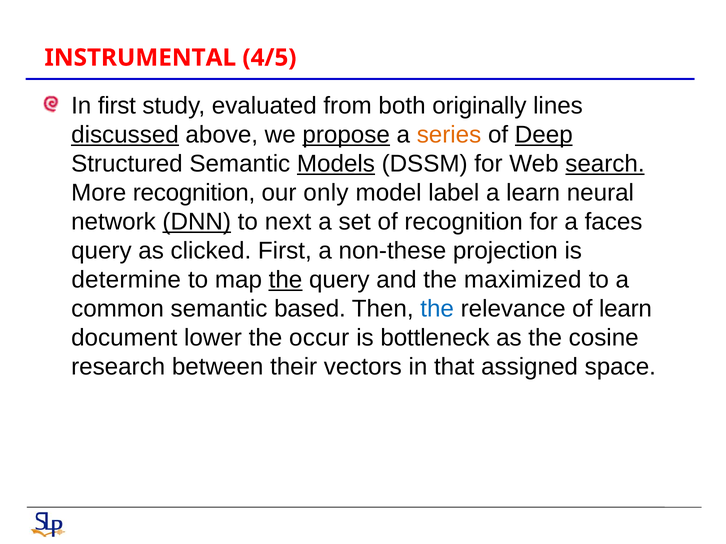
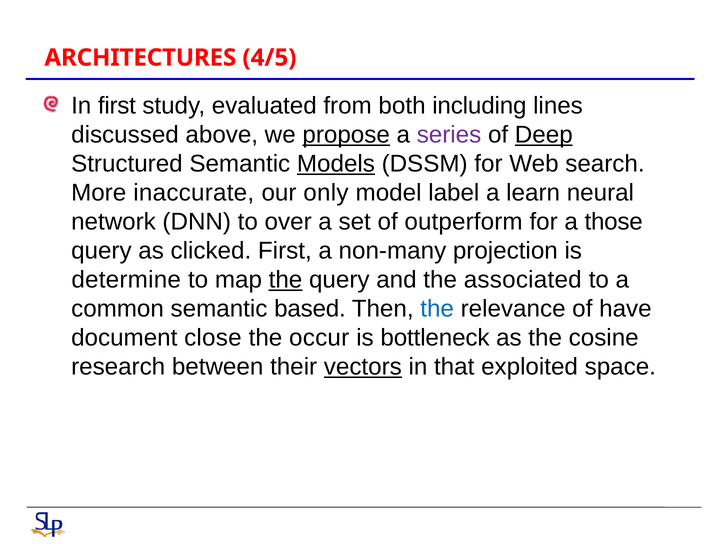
INSTRUMENTAL: INSTRUMENTAL -> ARCHITECTURES (140, 58)
originally: originally -> including (479, 106)
discussed underline: present -> none (125, 135)
series colour: orange -> purple (449, 135)
search underline: present -> none (605, 164)
More recognition: recognition -> inaccurate (194, 193)
DNN underline: present -> none (197, 222)
next: next -> over (288, 222)
of recognition: recognition -> outperform (464, 222)
faces: faces -> those (614, 222)
non-these: non-these -> non-many (392, 251)
maximized: maximized -> associated (523, 280)
of learn: learn -> have (625, 309)
lower: lower -> close (213, 338)
vectors underline: none -> present (363, 367)
assigned: assigned -> exploited (530, 367)
